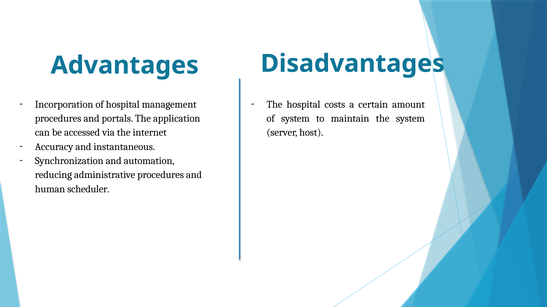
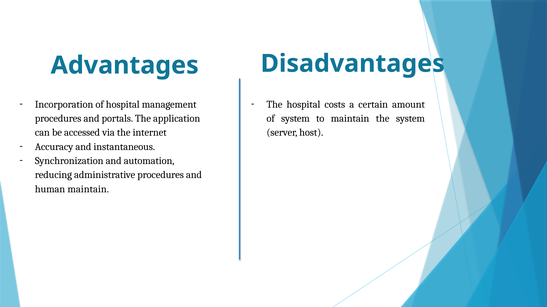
human scheduler: scheduler -> maintain (88, 189)
